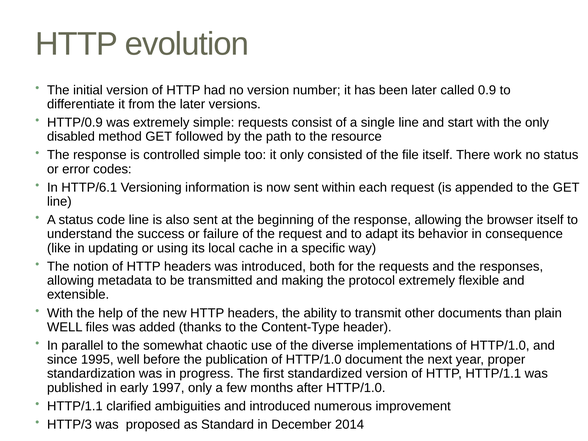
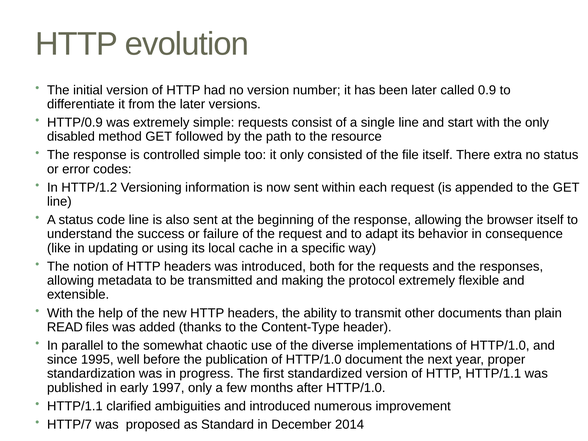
work: work -> extra (508, 155)
HTTP/6.1: HTTP/6.1 -> HTTP/1.2 (89, 187)
WELL: WELL -> READ (65, 327)
HTTP/3: HTTP/3 -> HTTP/7 (69, 424)
